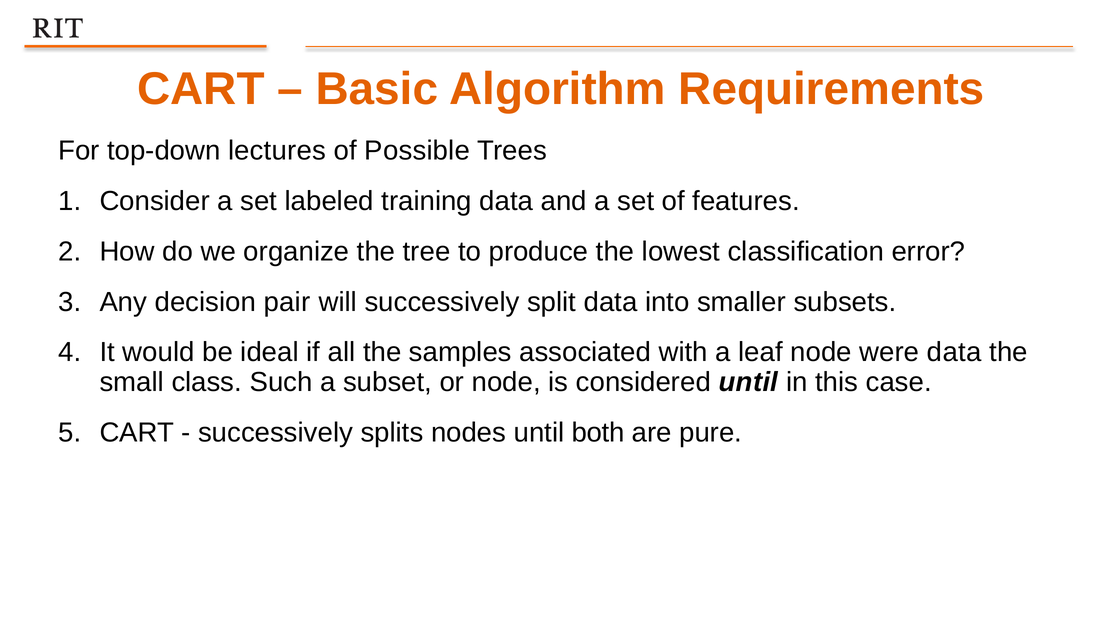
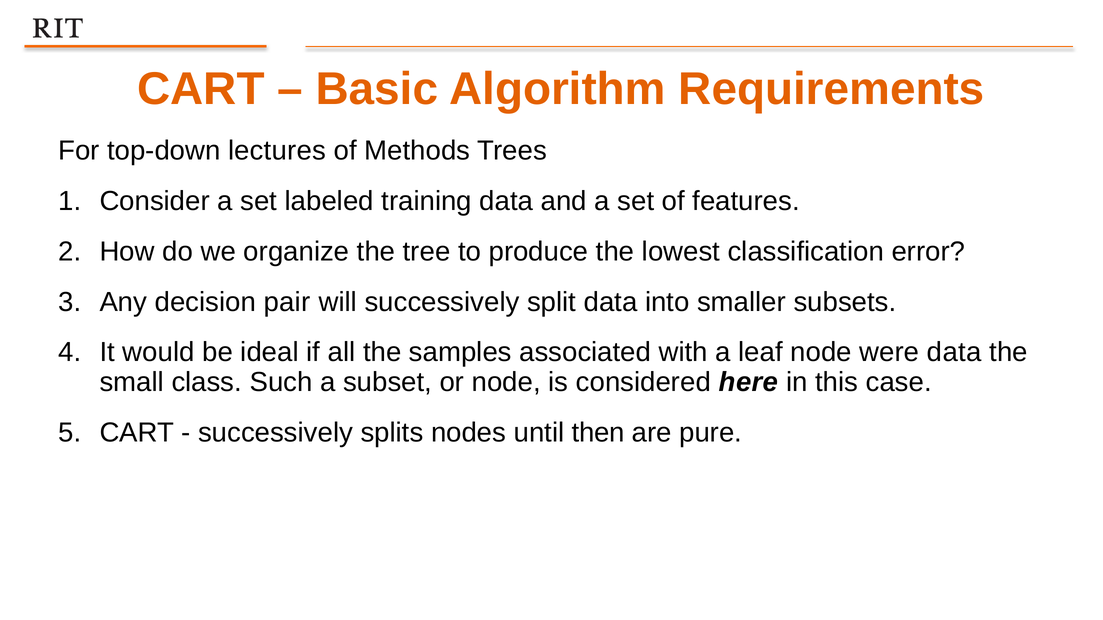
Possible: Possible -> Methods (417, 151)
considered until: until -> here (748, 382)
both: both -> then (598, 433)
